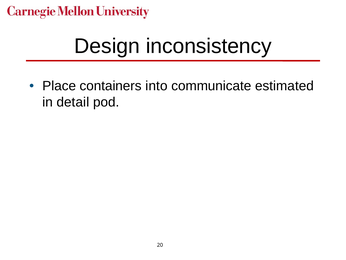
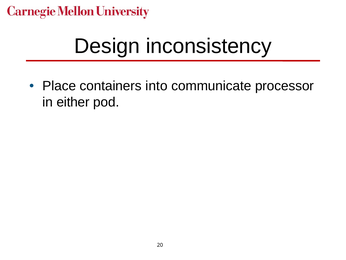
estimated: estimated -> processor (284, 86)
detail: detail -> either (73, 102)
